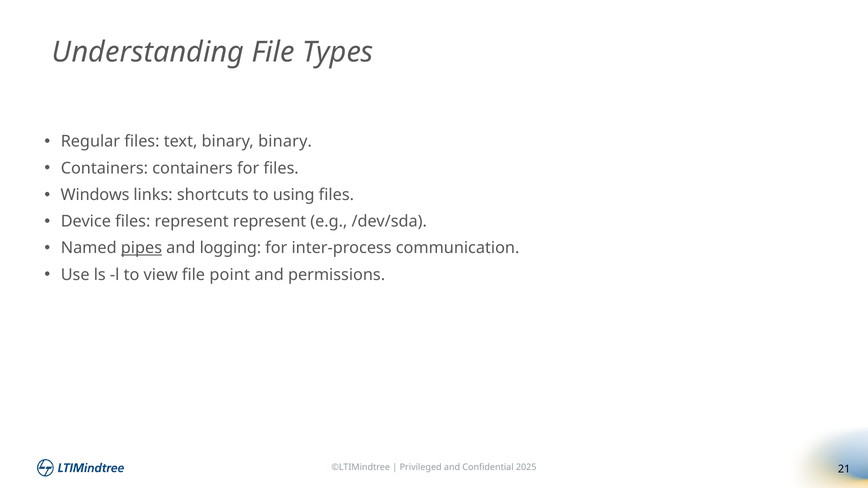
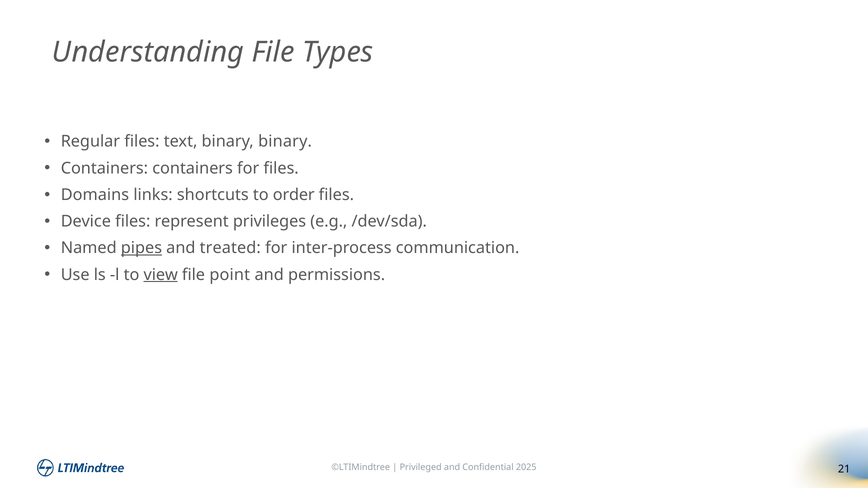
Windows: Windows -> Domains (95, 195)
using: using -> order (294, 195)
represent represent: represent -> privileges (269, 222)
logging: logging -> treated (230, 248)
view underline: none -> present (161, 275)
